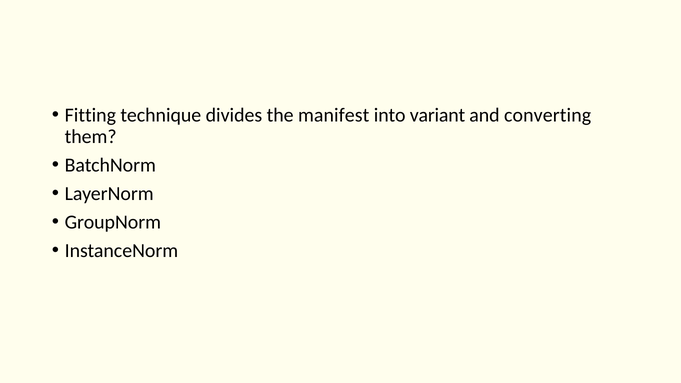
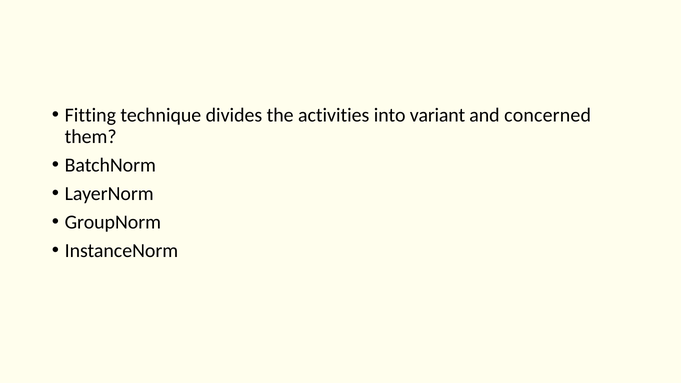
manifest: manifest -> activities (334, 115)
converting: converting -> concerned (548, 115)
